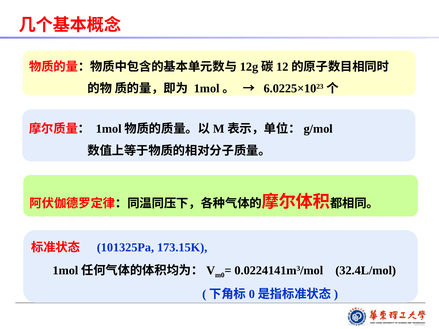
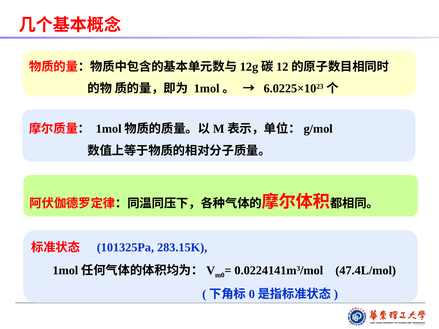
173.15K: 173.15K -> 283.15K (182, 248)
32.4L/mol: 32.4L/mol -> 47.4L/mol (366, 271)
